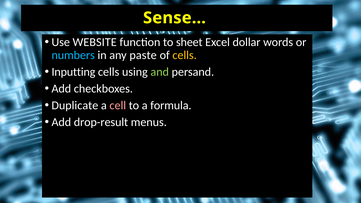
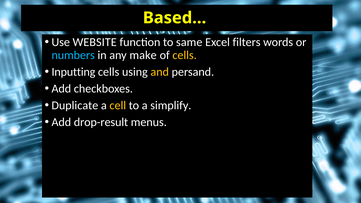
Sense…: Sense… -> Based… (175, 18)
sheet: sheet -> same (189, 42)
dollar: dollar -> filters (247, 42)
paste: paste -> make (143, 55)
and colour: light green -> yellow (160, 72)
cell colour: pink -> yellow (118, 105)
formula: formula -> simplify (171, 105)
